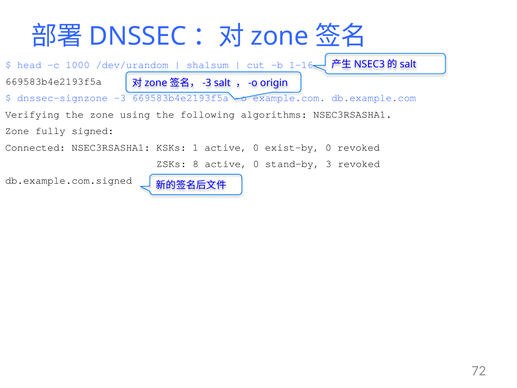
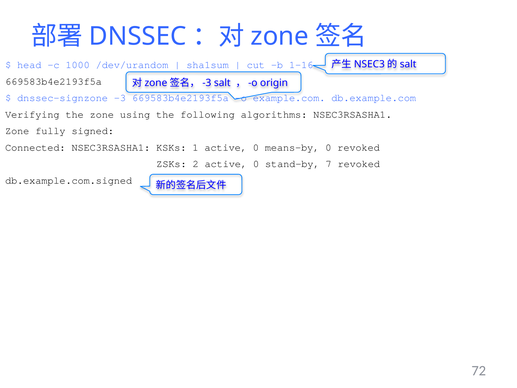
exist-by: exist-by -> means-by (292, 147)
8: 8 -> 2 (196, 164)
3: 3 -> 7 (329, 164)
